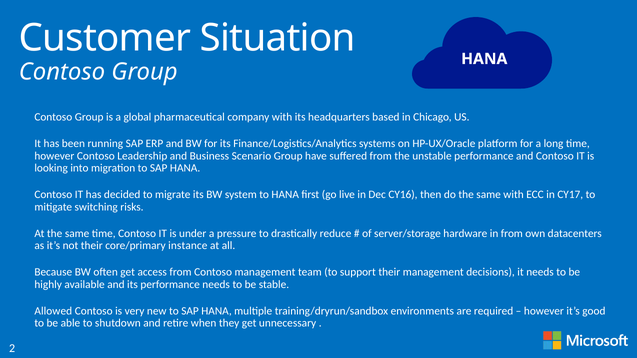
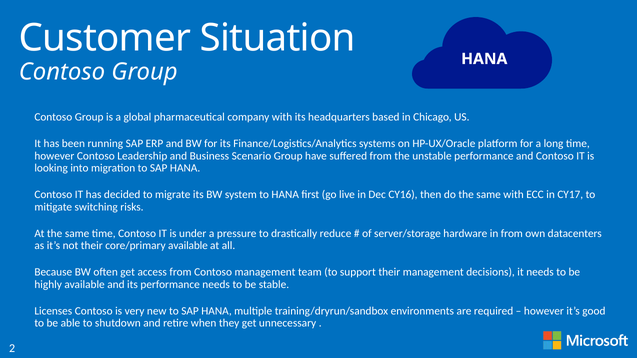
core/primary instance: instance -> available (188, 246)
Allowed: Allowed -> Licenses (53, 311)
